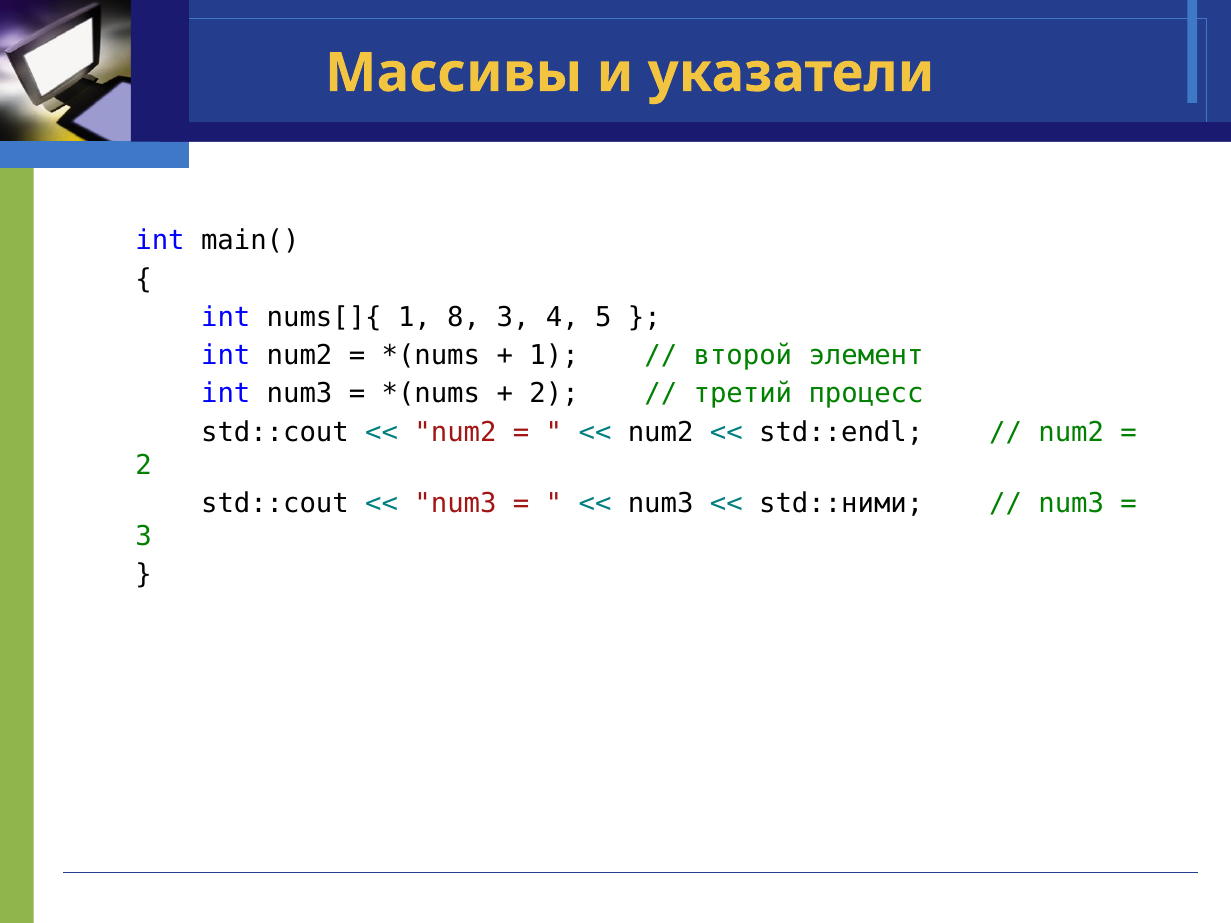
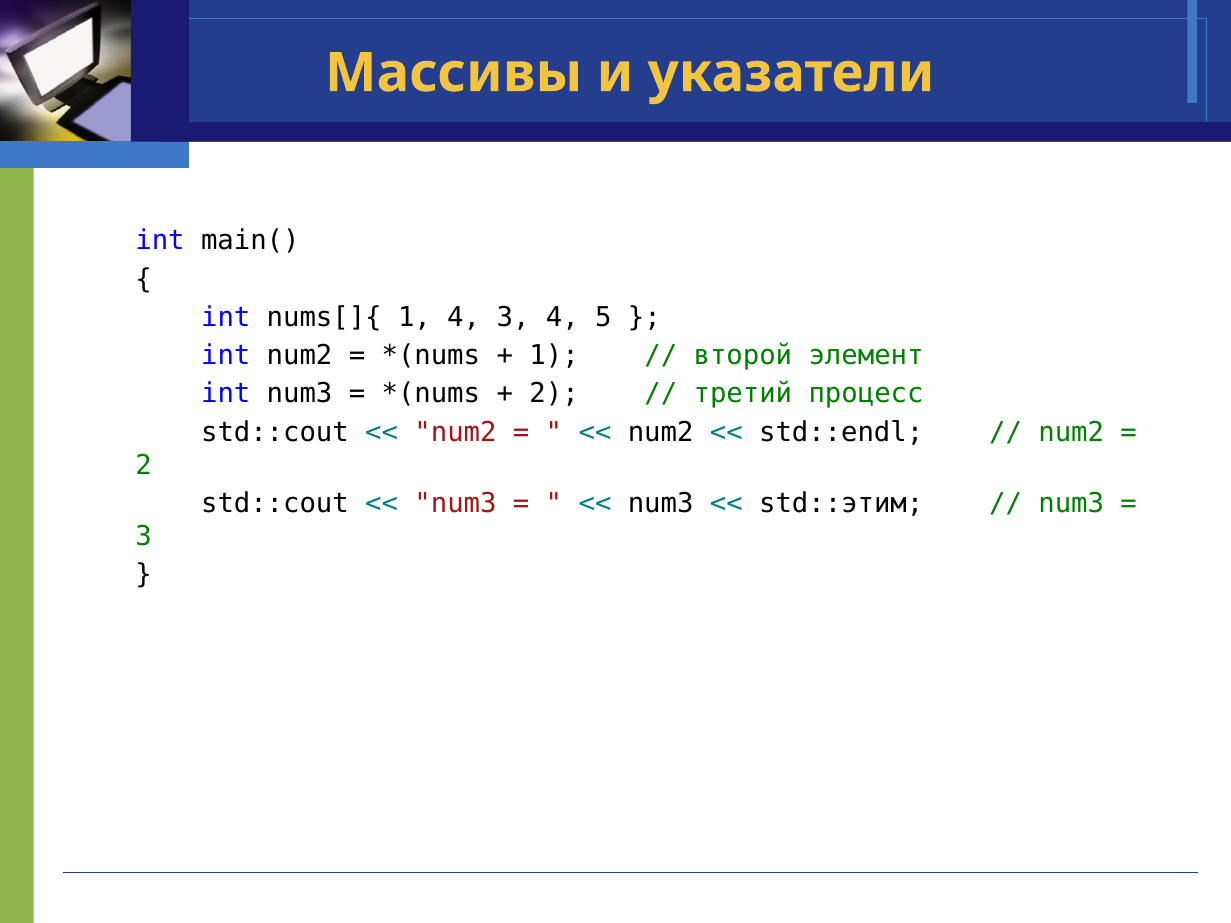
1 8: 8 -> 4 (464, 317)
std::ними: std::ними -> std::этим (841, 503)
